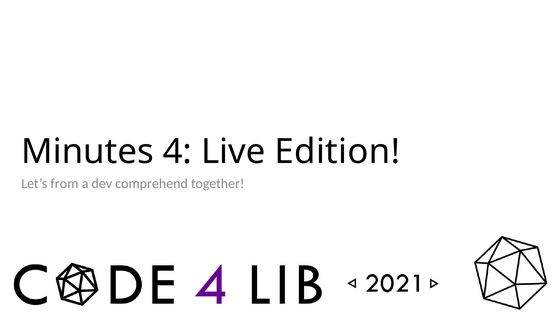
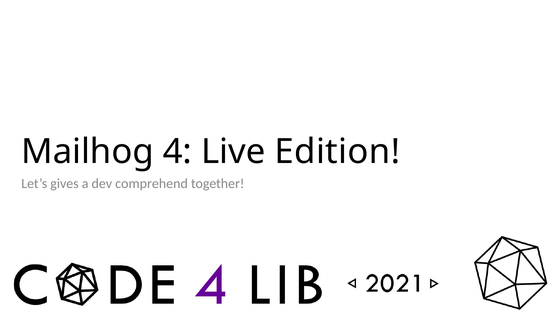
Minutes: Minutes -> Mailhog (88, 152)
from: from -> gives (64, 184)
